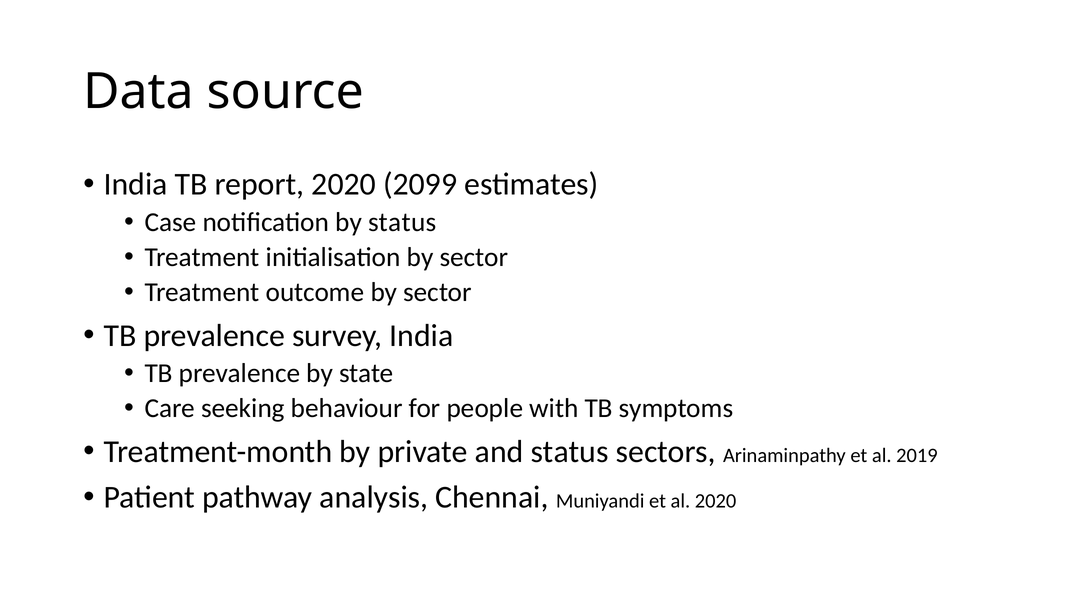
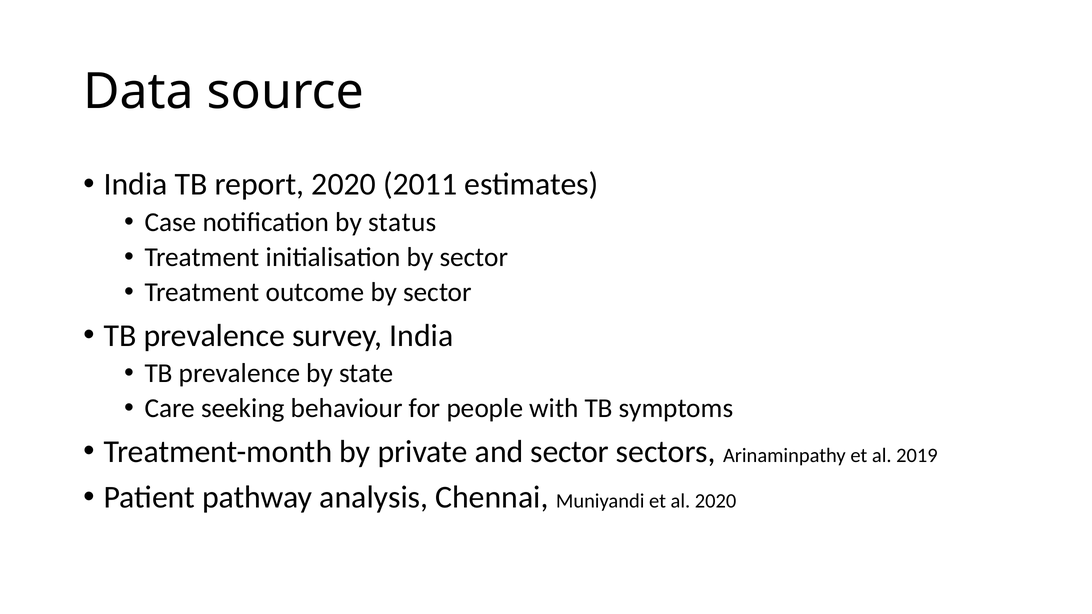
2099: 2099 -> 2011 (420, 185)
and status: status -> sector (570, 452)
